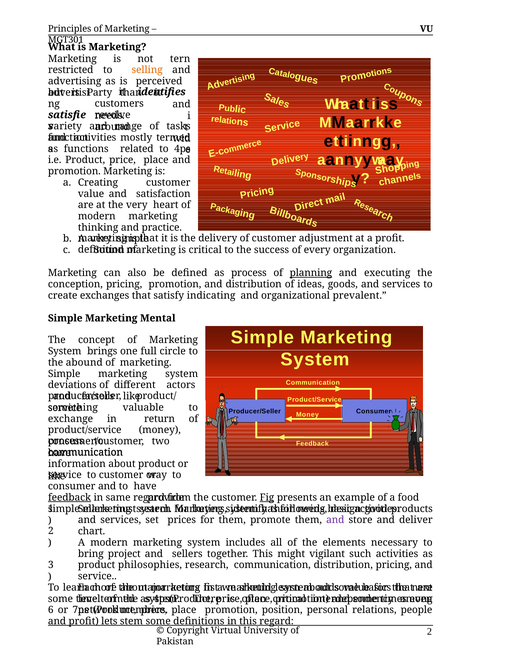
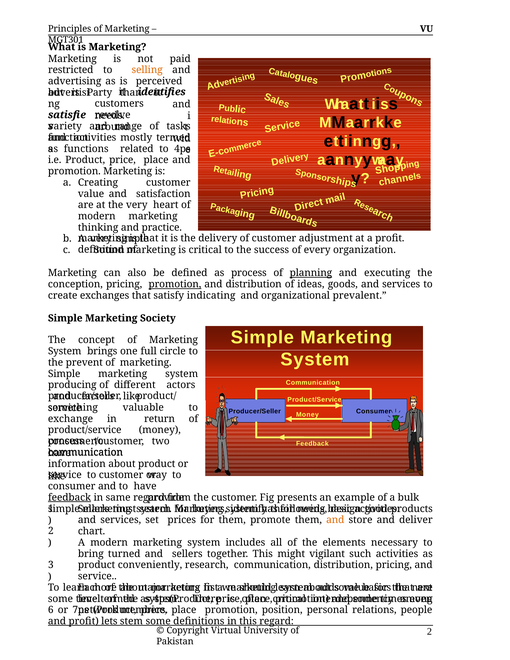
tern: tern -> paid (180, 59)
promotion underline: none -> present (175, 284)
Mental: Mental -> Society (158, 318)
abound: abound -> prevent (84, 363)
deviations: deviations -> producing (72, 385)
Fig underline: present -> none (267, 497)
food: food -> bulk (408, 497)
and colour: purple -> orange (335, 520)
project: project -> turned (124, 554)
philosophies: philosophies -> conveniently (150, 565)
